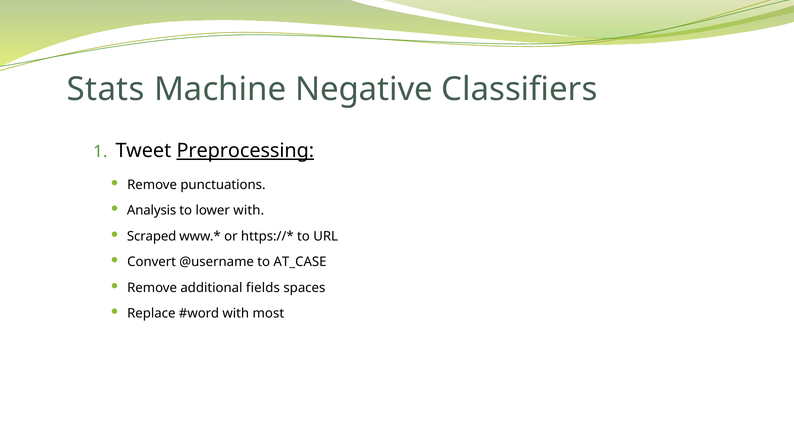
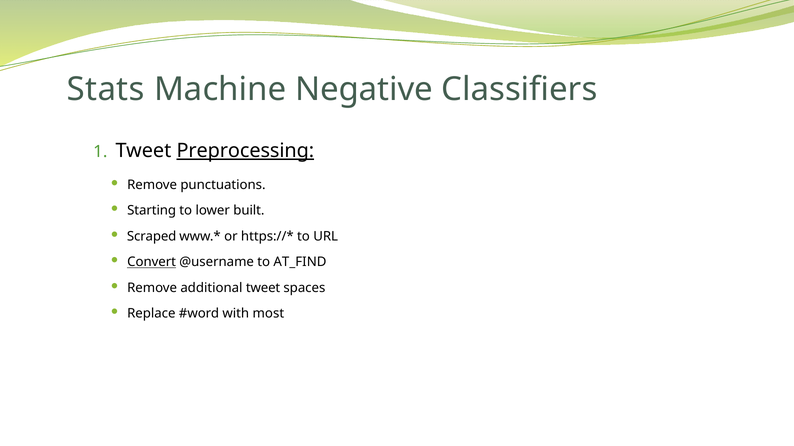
Analysis: Analysis -> Starting (152, 211)
lower with: with -> built (249, 211)
Convert underline: none -> present (152, 262)
AT_CASE: AT_CASE -> AT_FIND (300, 262)
additional fields: fields -> tweet (263, 288)
